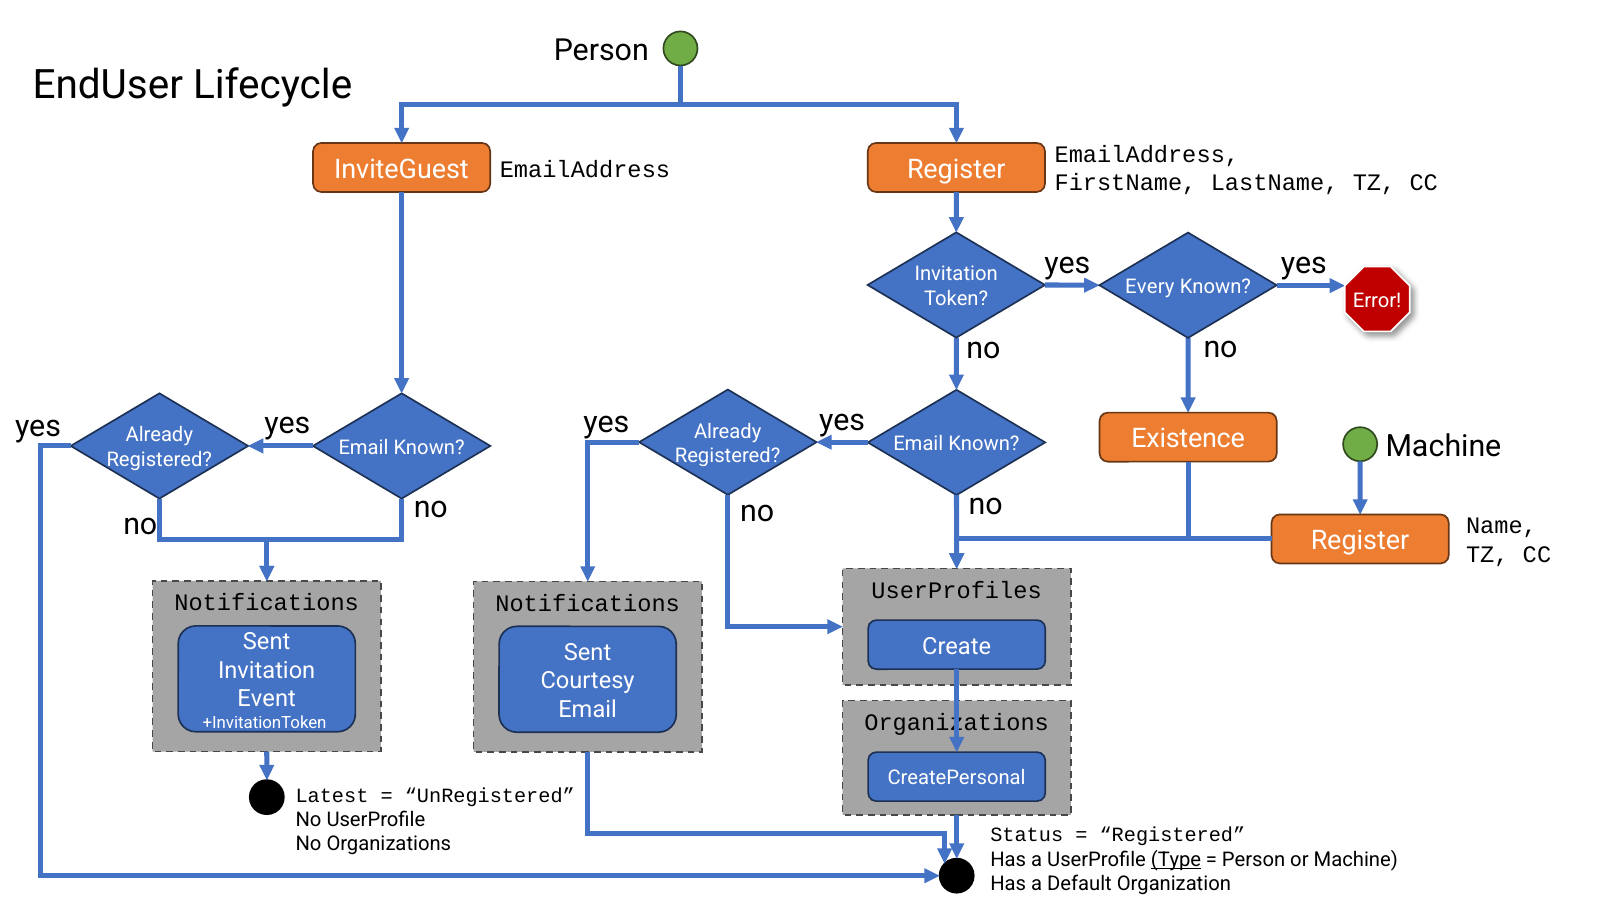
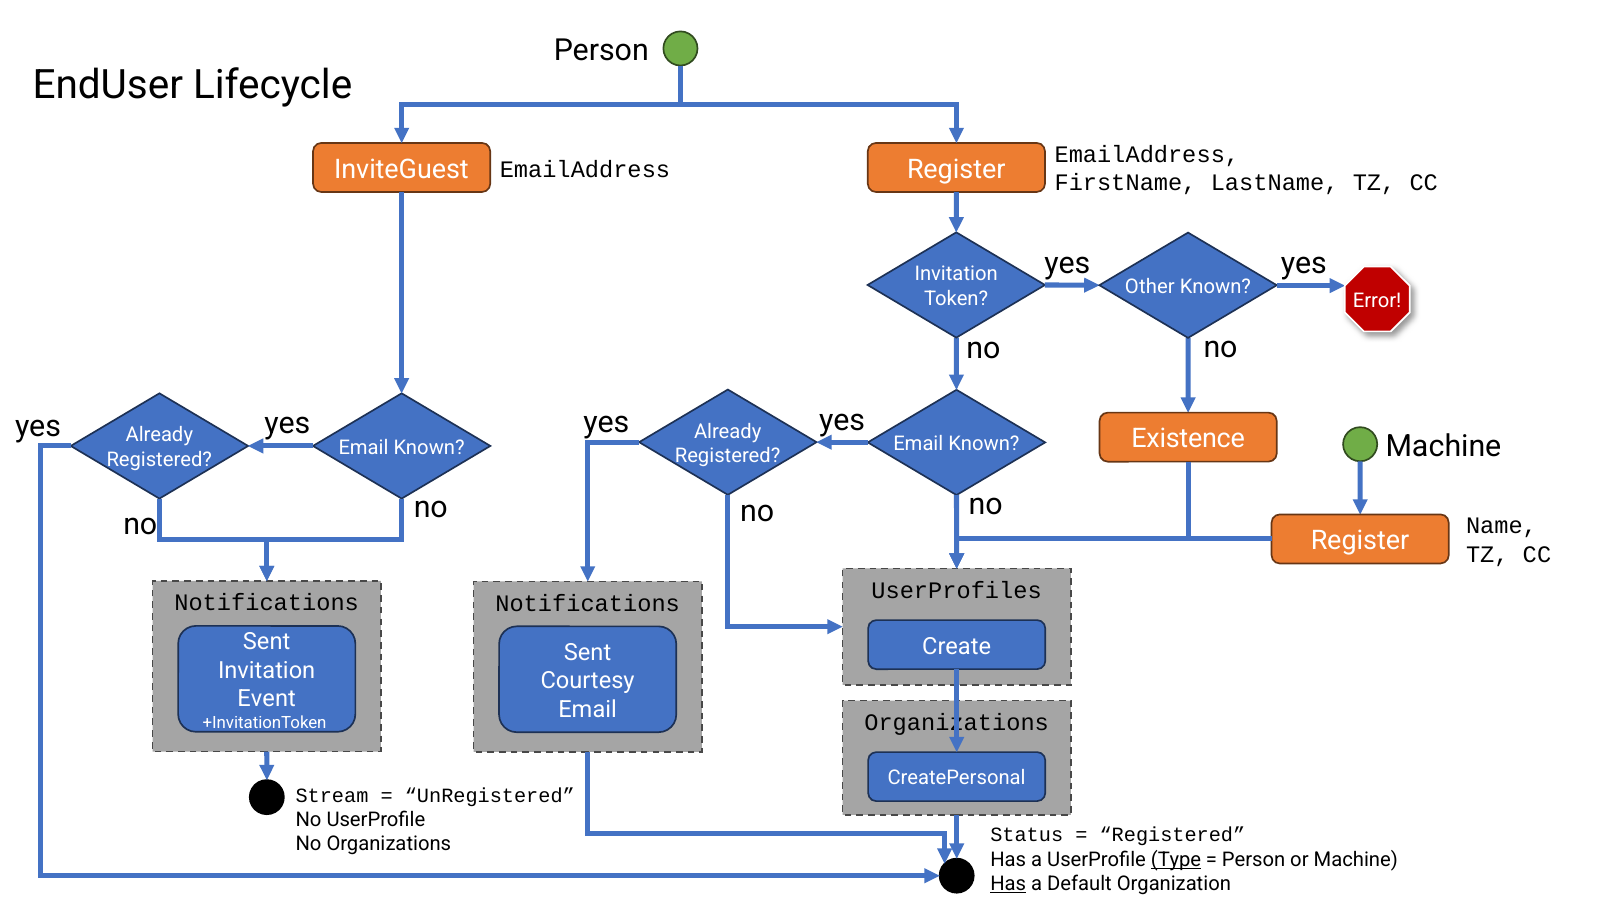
Every: Every -> Other (1150, 287)
Latest: Latest -> Stream (332, 796)
Has underline: none -> present (1008, 884)
